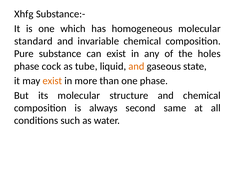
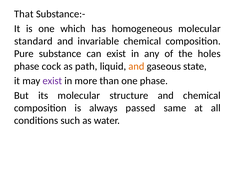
Xhfg: Xhfg -> That (24, 14)
tube: tube -> path (86, 66)
exist colour: orange -> purple (52, 81)
second: second -> passed (141, 108)
